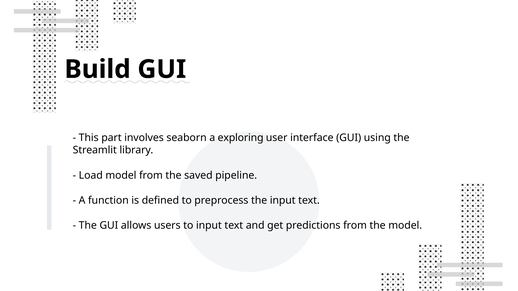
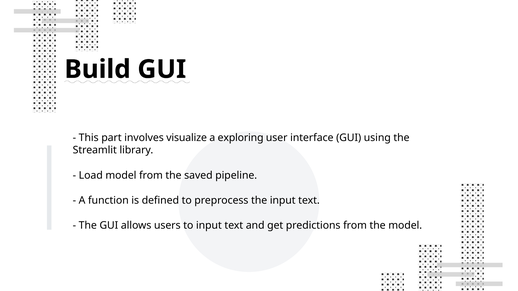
seaborn: seaborn -> visualize (187, 138)
